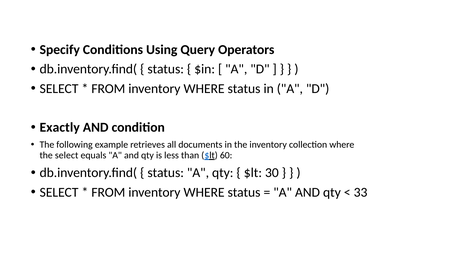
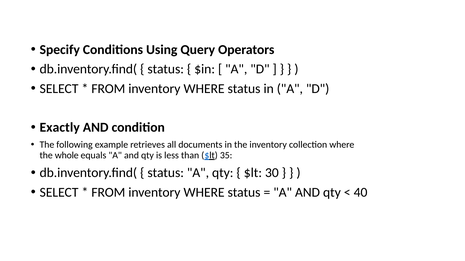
the select: select -> whole (67, 156)
60: 60 -> 35 (226, 156)
33: 33 -> 40 (361, 193)
